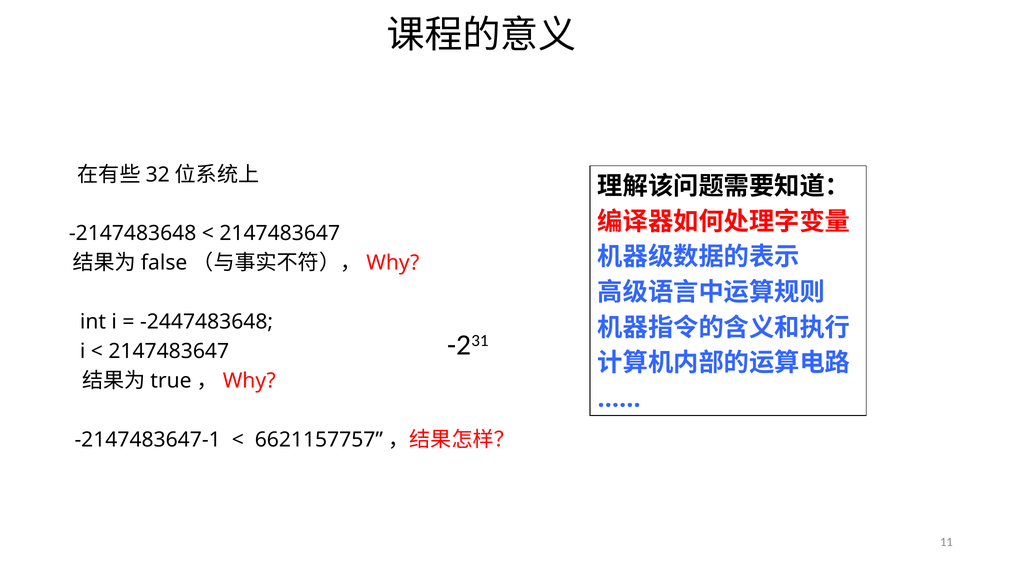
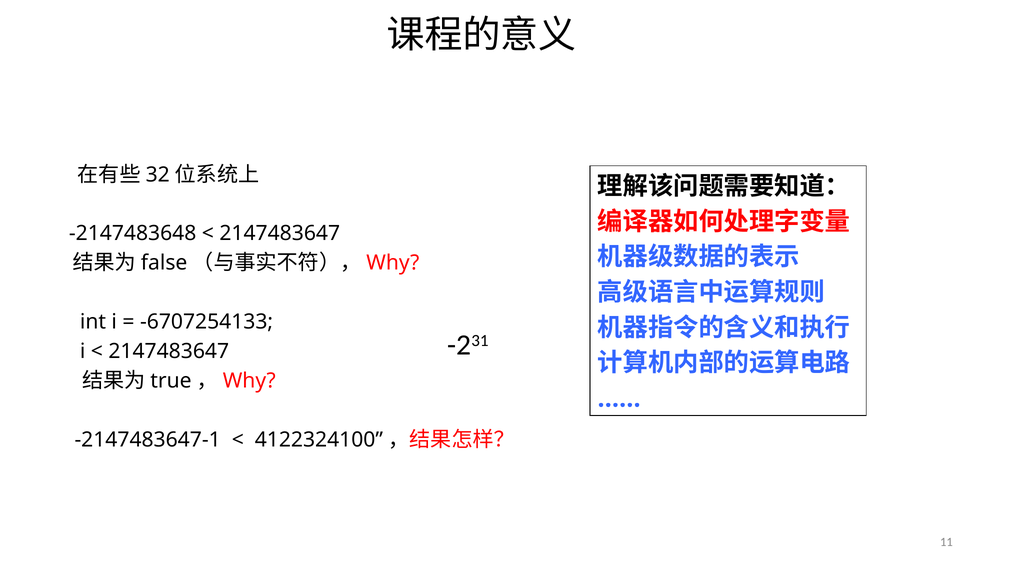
-2447483648: -2447483648 -> -6707254133 (207, 322)
6621157757: 6621157757 -> 4122324100 (319, 440)
